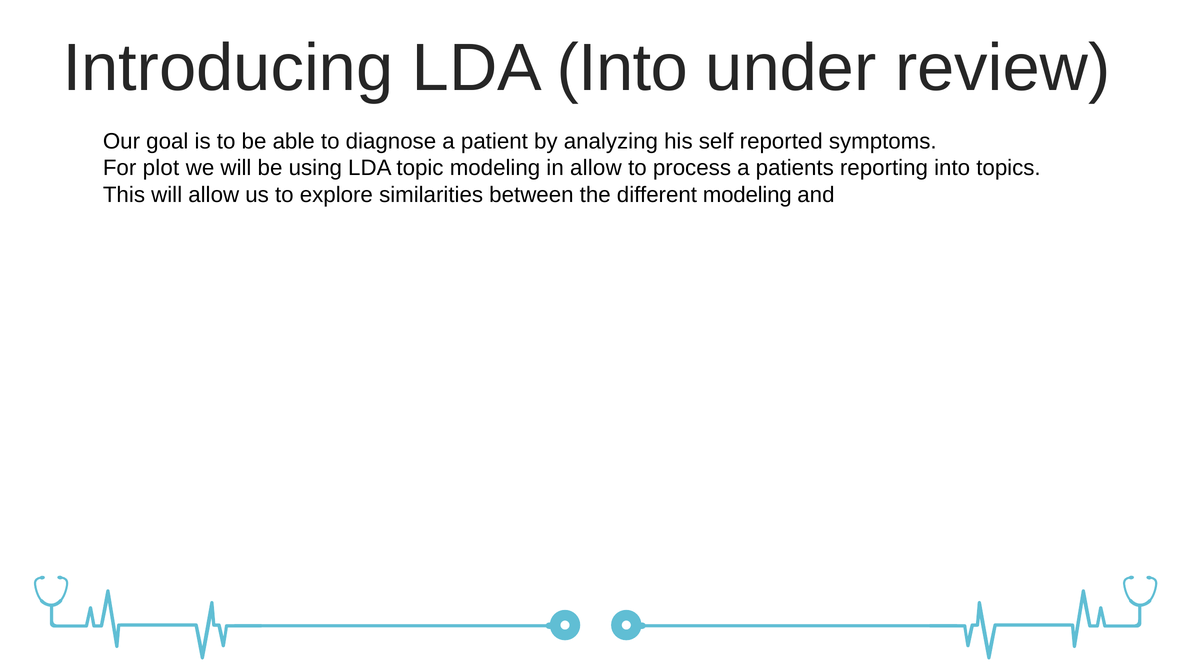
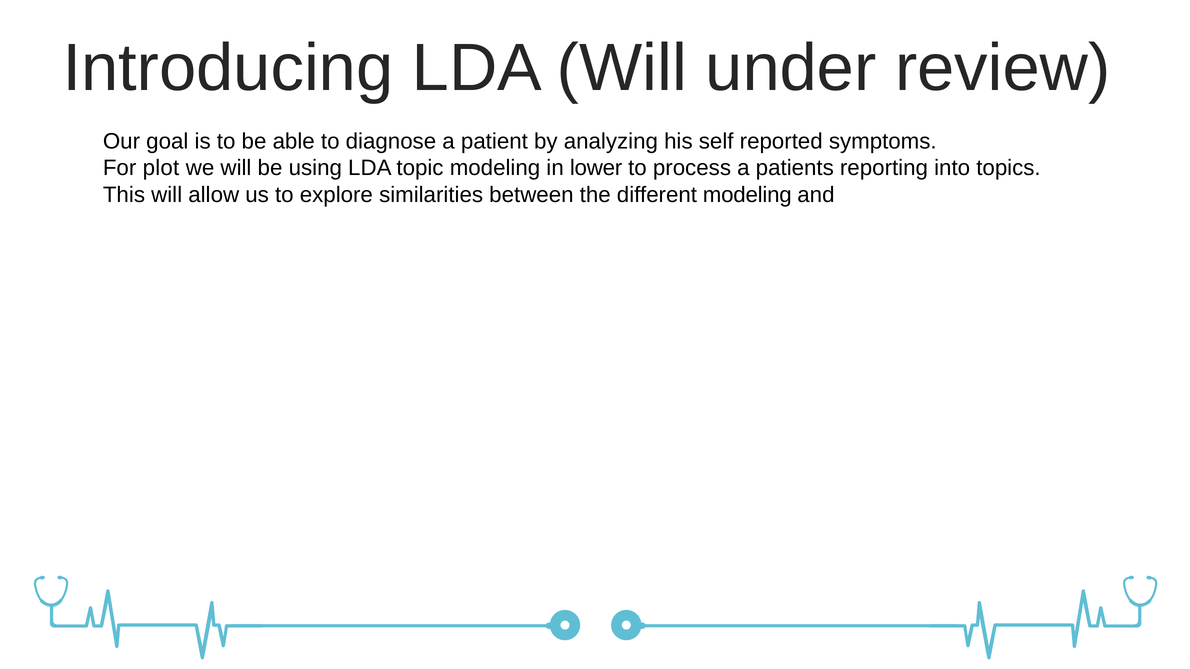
LDA Into: Into -> Will (622, 68)
in allow: allow -> lower (596, 168)
